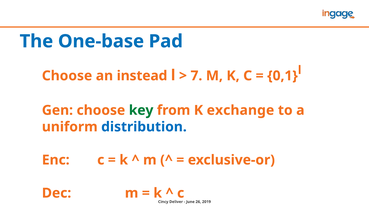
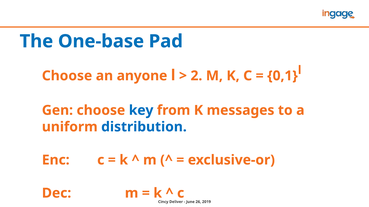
instead: instead -> anyone (142, 76)
7: 7 -> 2 (196, 76)
key colour: green -> blue (141, 111)
exchange: exchange -> messages (241, 111)
